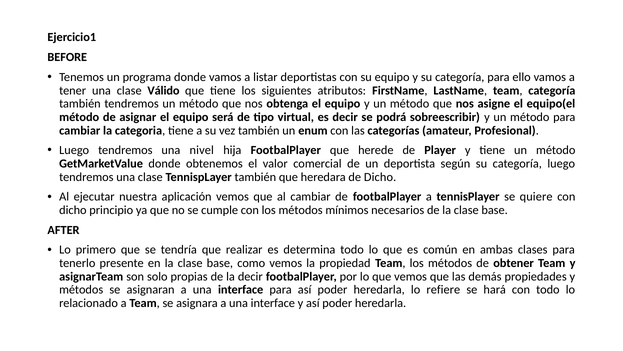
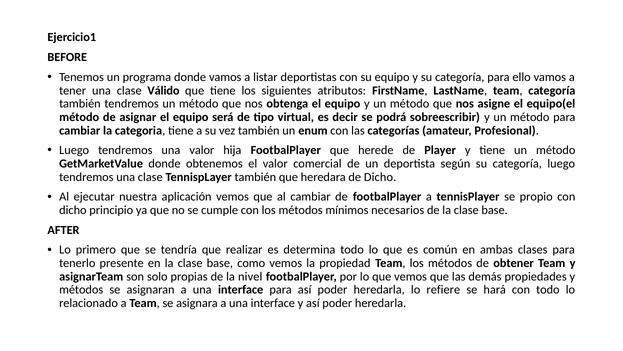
una nivel: nivel -> valor (202, 150)
quiere: quiere -> propio (536, 197)
la decir: decir -> nivel (250, 276)
